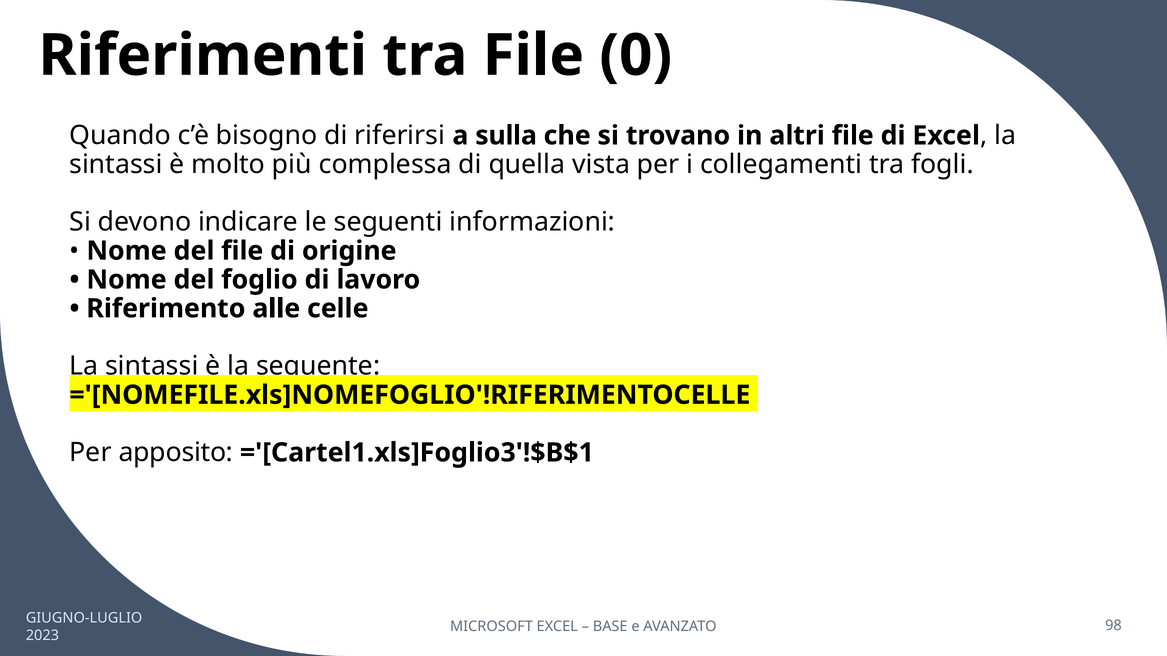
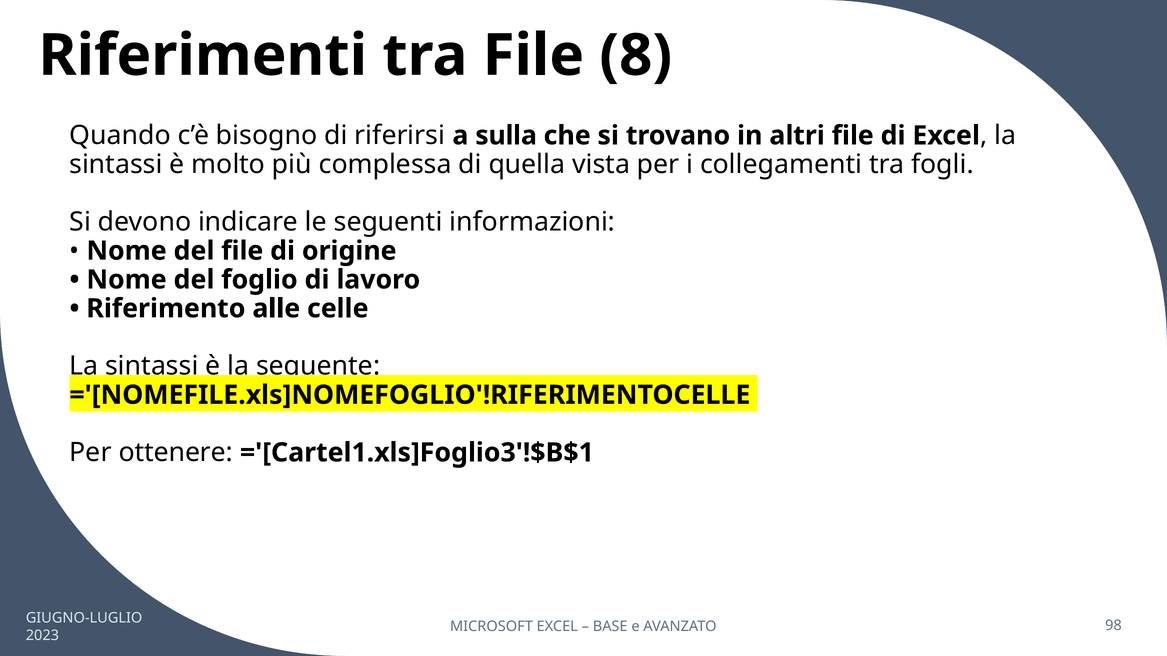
0: 0 -> 8 (636, 56)
apposito: apposito -> ottenere (176, 453)
